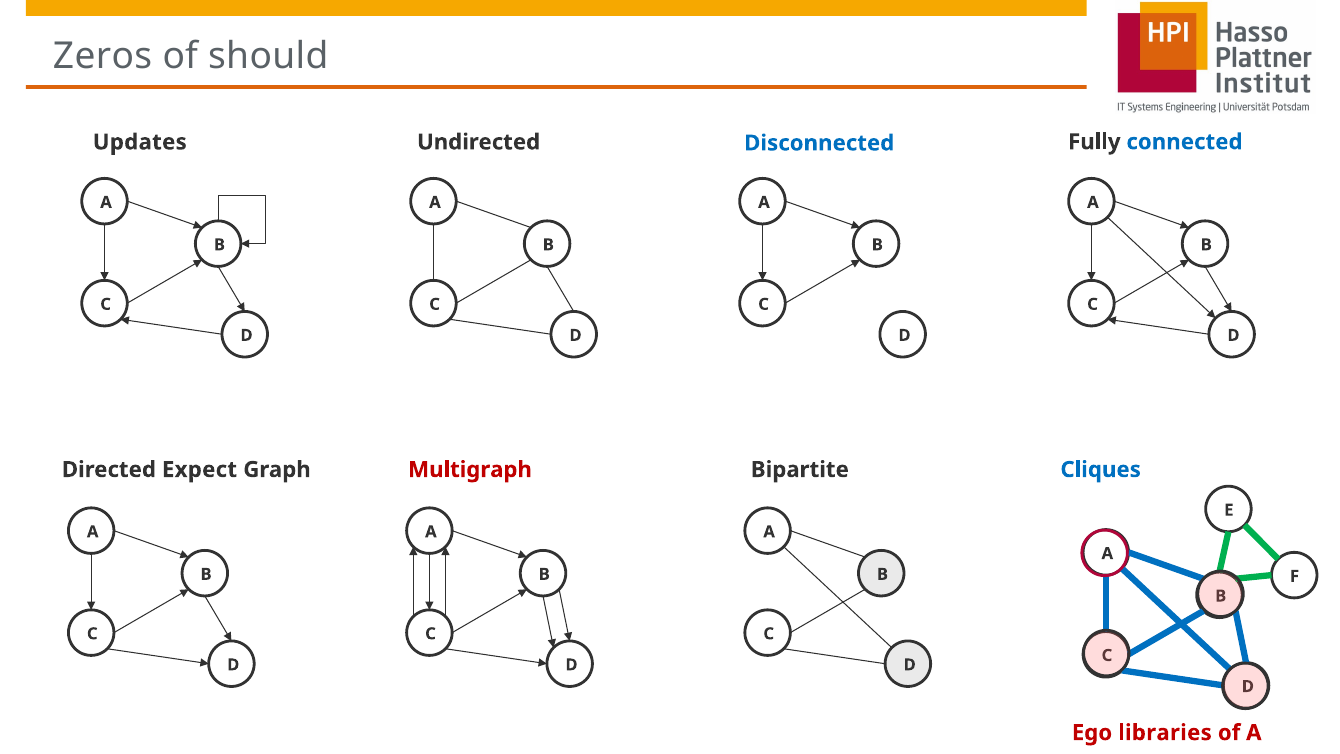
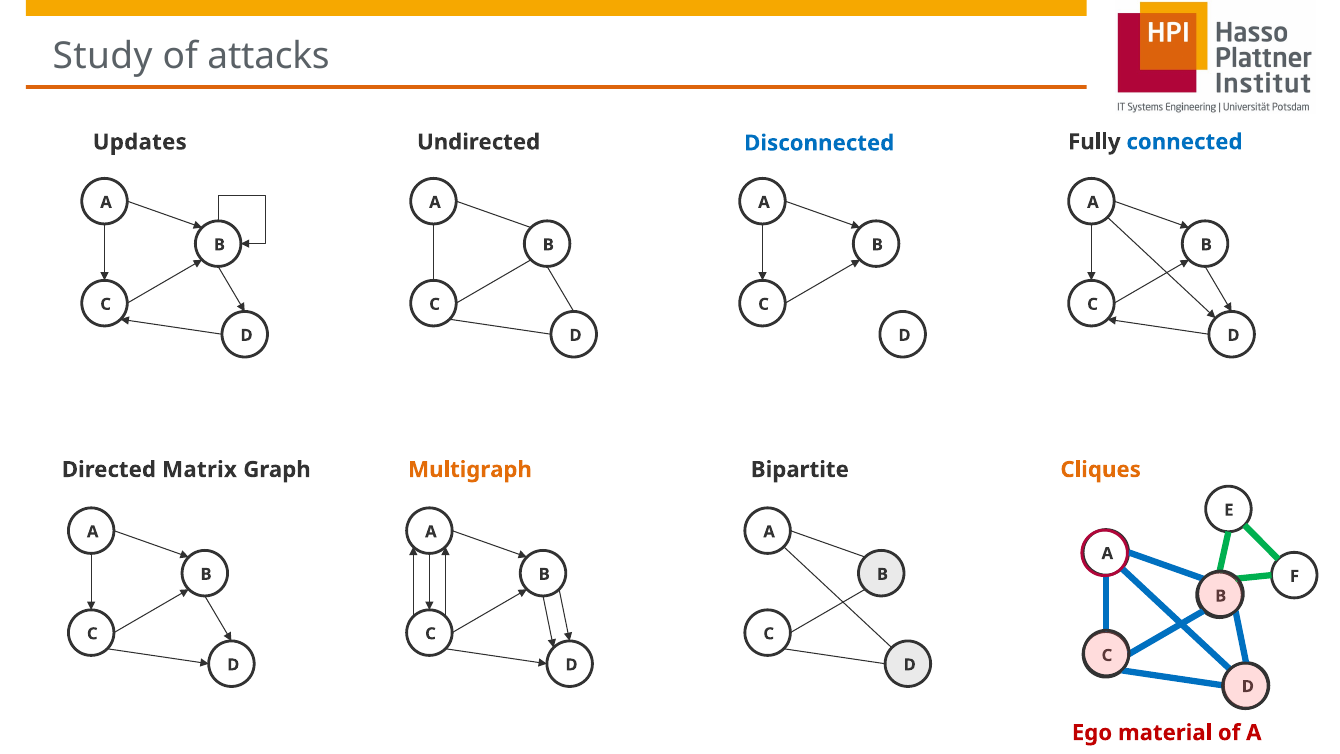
Zeros: Zeros -> Study (103, 57)
should: should -> attacks (269, 57)
Expect: Expect -> Matrix (199, 469)
Multigraph colour: red -> orange (470, 469)
Cliques colour: blue -> orange (1101, 469)
libraries: libraries -> material (1165, 733)
